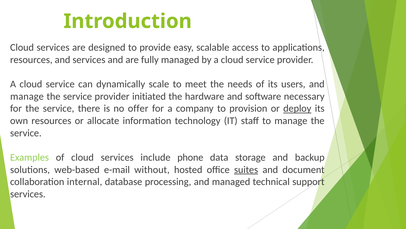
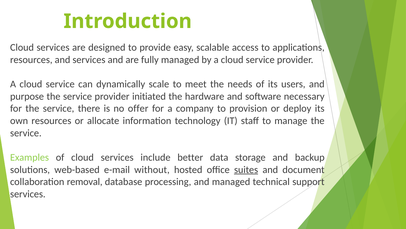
manage: manage -> purpose (27, 96)
deploy underline: present -> none (297, 108)
phone: phone -> better (190, 157)
internal: internal -> removal (85, 181)
